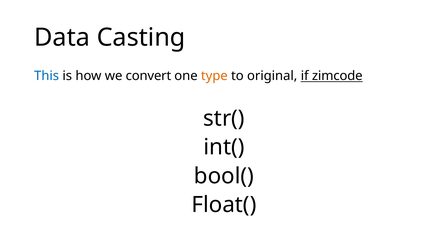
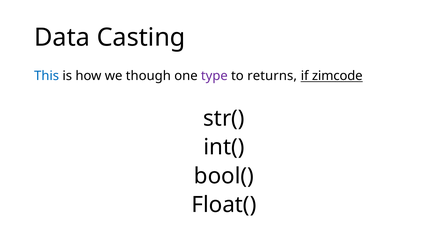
convert: convert -> though (148, 76)
type colour: orange -> purple (214, 76)
original: original -> returns (272, 76)
